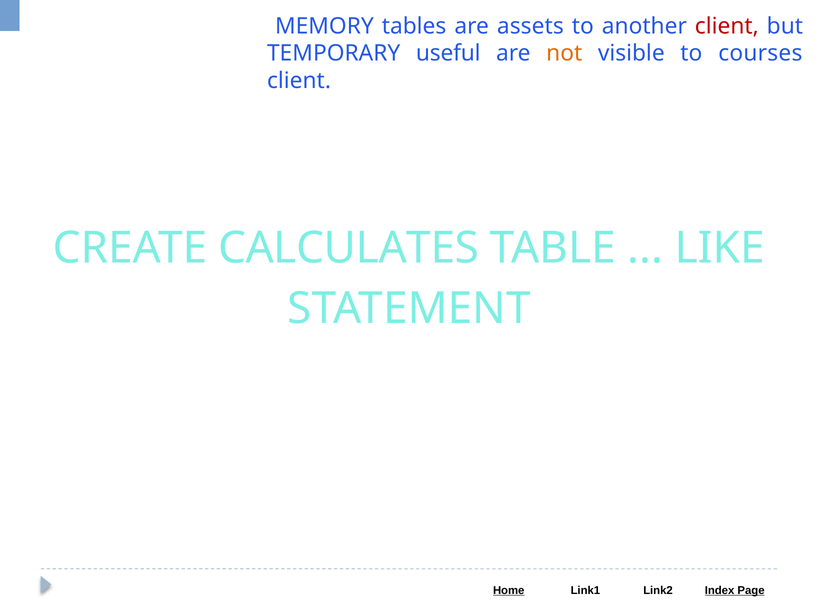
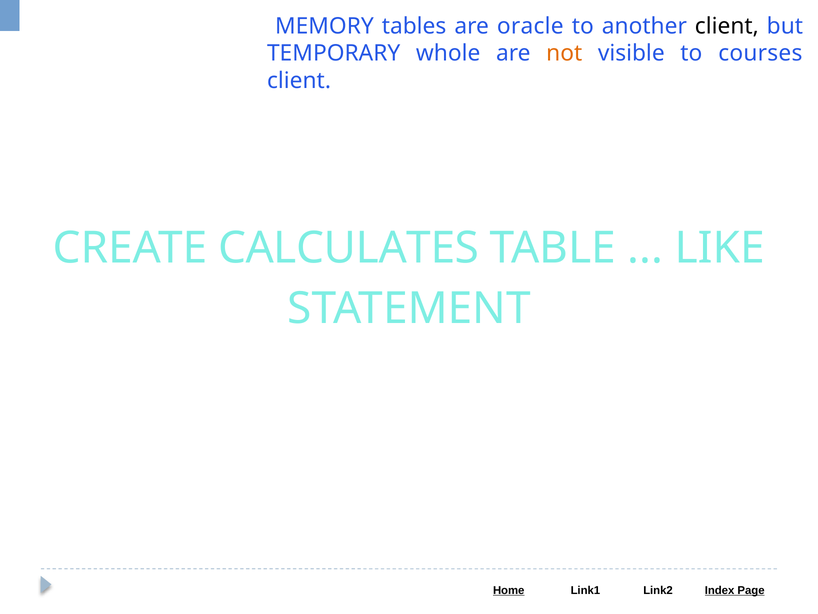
assets: assets -> oracle (530, 26)
client colour: red -> black (727, 26)
useful: useful -> whole (448, 53)
